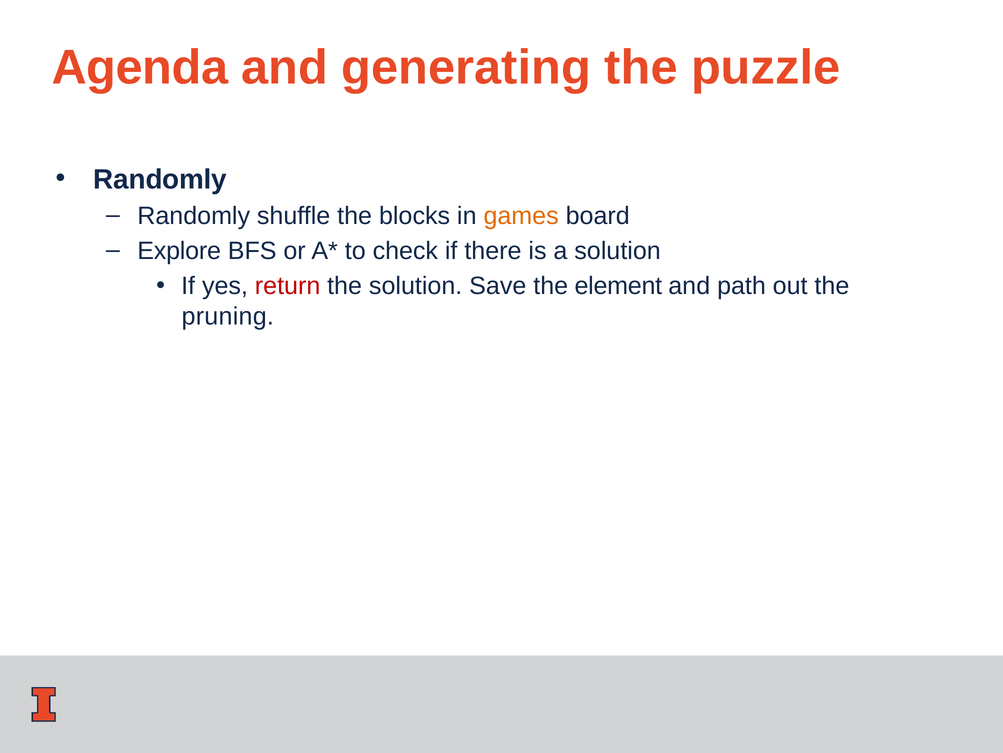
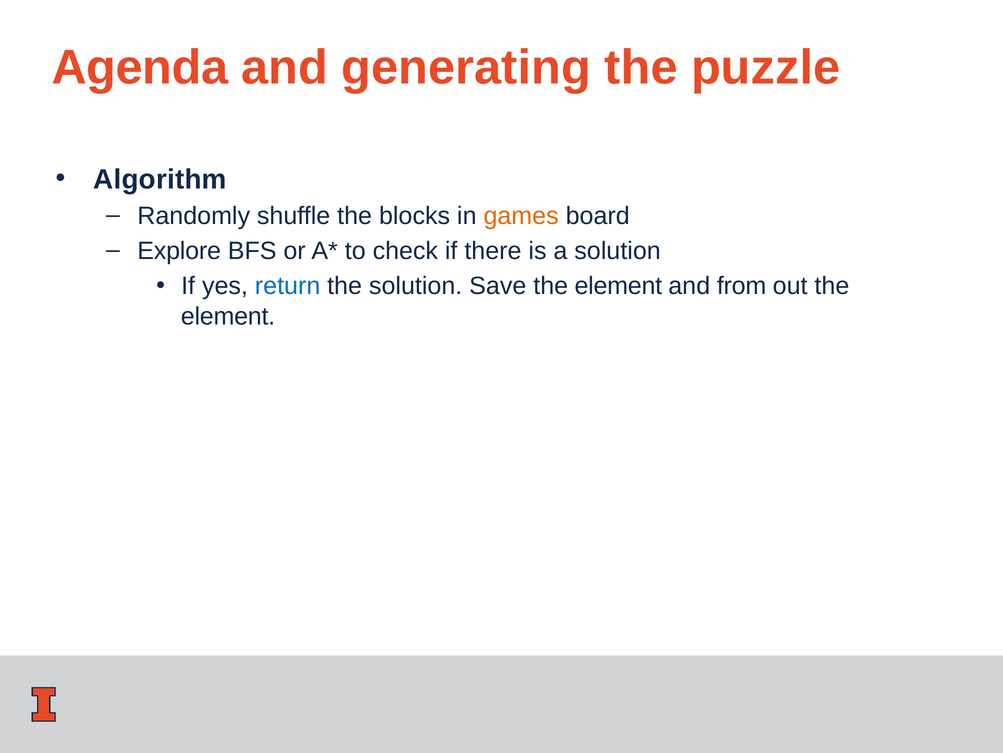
Randomly: Randomly -> Algorithm (160, 179)
return colour: red -> blue (288, 286)
path: path -> from (742, 286)
pruning: pruning -> element (228, 316)
